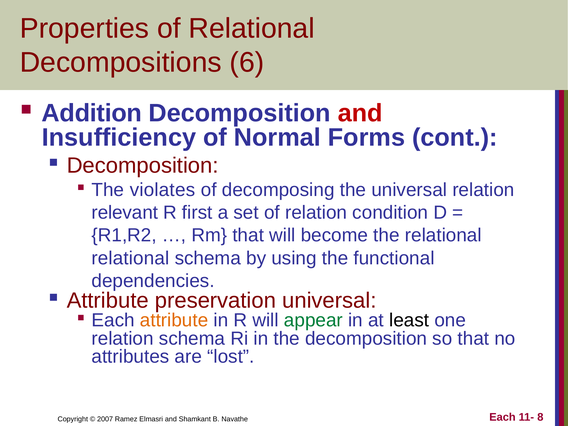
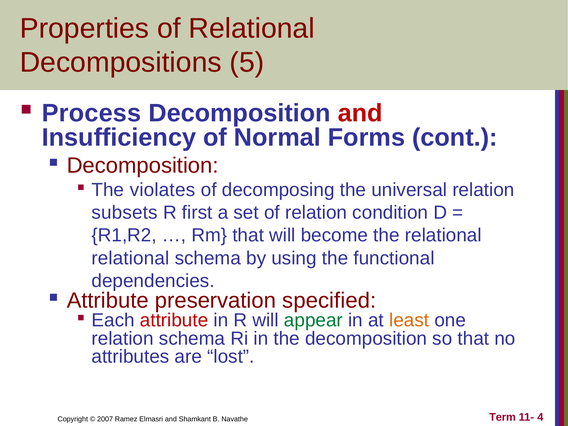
6: 6 -> 5 (247, 63)
Addition: Addition -> Process (92, 113)
relevant: relevant -> subsets (125, 213)
preservation universal: universal -> specified (329, 301)
attribute colour: orange -> red (174, 320)
least colour: black -> orange (409, 320)
Each: Each -> Term (503, 417)
8: 8 -> 4 (540, 417)
